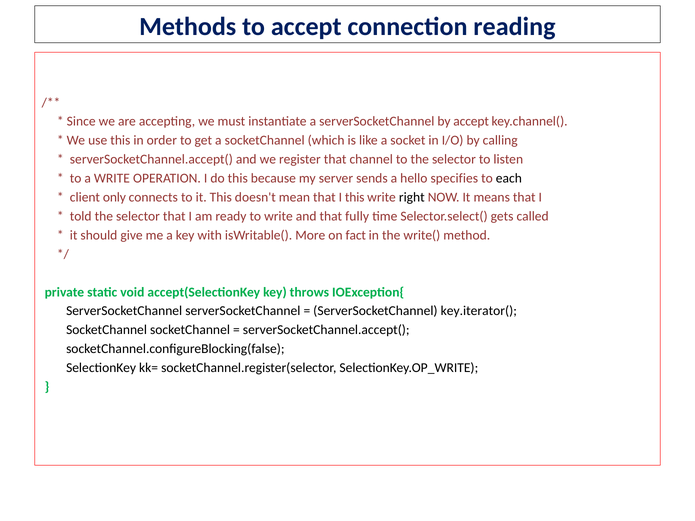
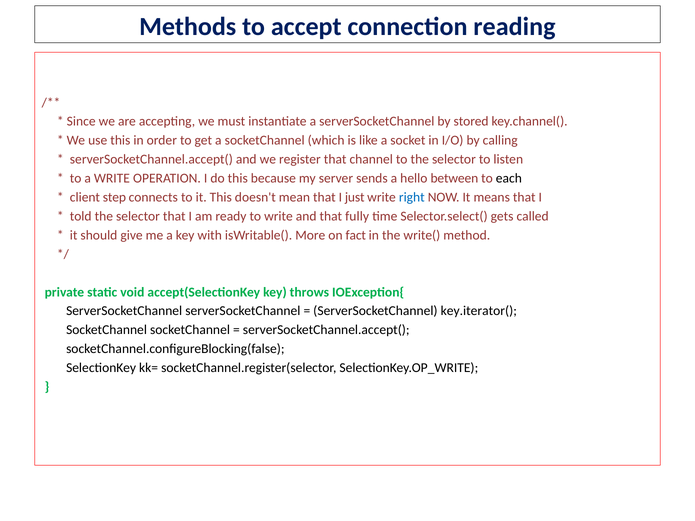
by accept: accept -> stored (471, 122)
specifies: specifies -> between (454, 178)
only: only -> step (114, 197)
I this: this -> just (355, 197)
right colour: black -> blue (412, 197)
